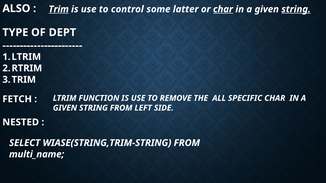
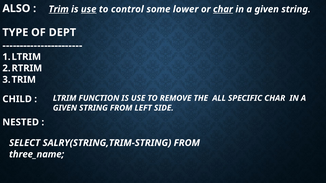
use underline: none -> present (89, 9)
latter: latter -> lower (186, 9)
string underline: present -> none (296, 9)
FETCH: FETCH -> CHILD (17, 99)
WIASE(STRING,TRIM-STRING: WIASE(STRING,TRIM-STRING -> SALRY(STRING,TRIM-STRING (107, 143)
multi_name: multi_name -> three_name (37, 155)
